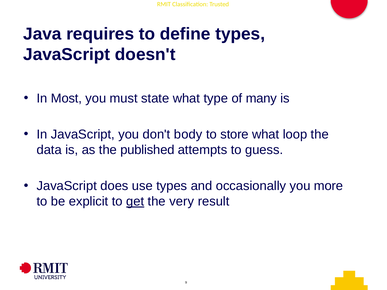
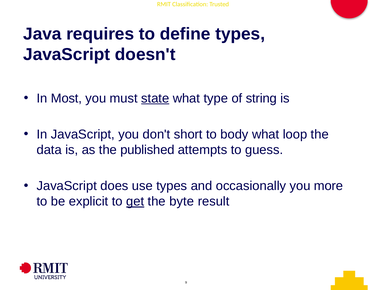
state underline: none -> present (155, 98)
many: many -> string (261, 98)
body: body -> short (188, 135)
store: store -> body (234, 135)
very: very -> byte (182, 202)
